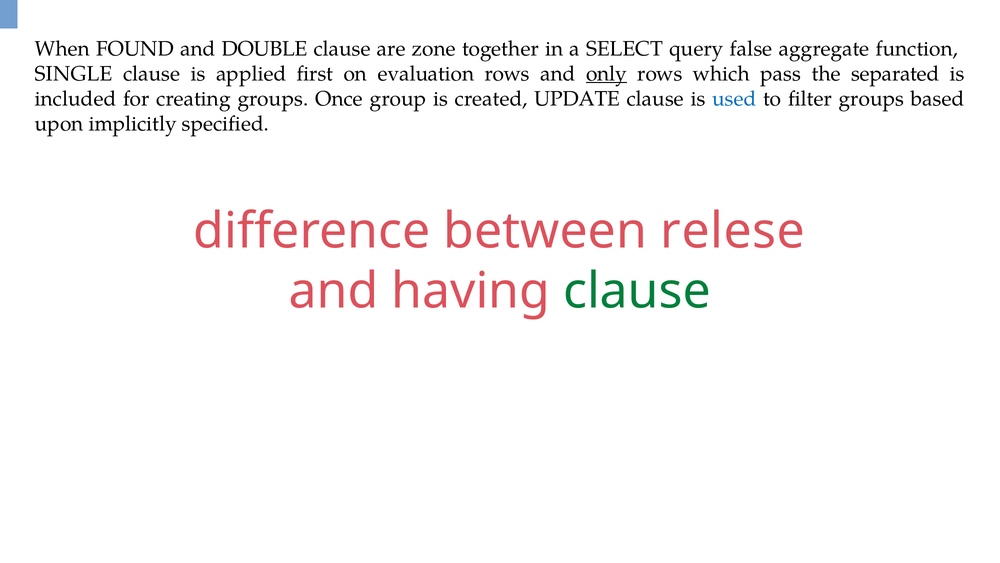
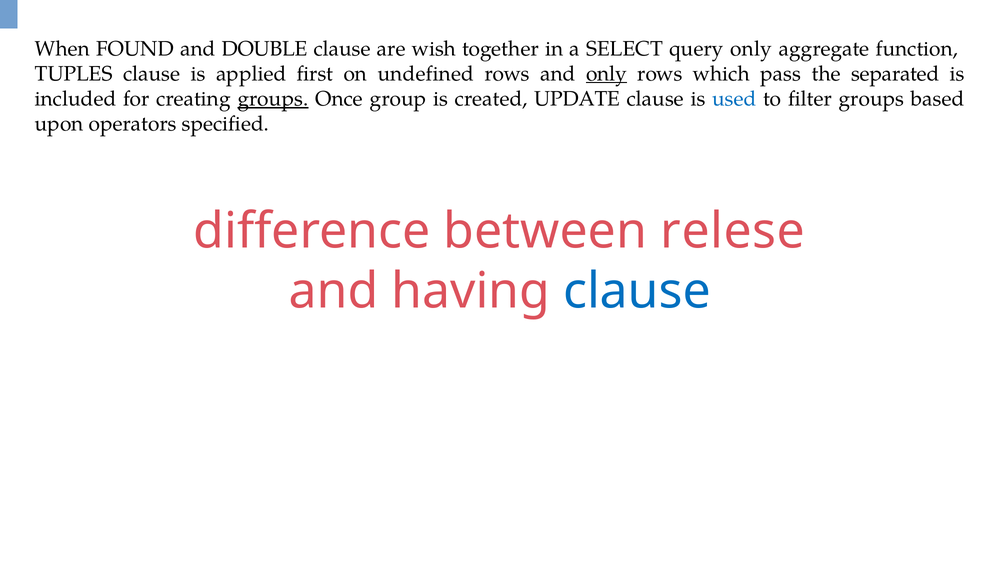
zone: zone -> wish (434, 49)
query false: false -> only (751, 49)
SINGLE: SINGLE -> TUPLES (74, 74)
evaluation: evaluation -> undefined (426, 74)
groups underline: none -> present (273, 99)
implicitly: implicitly -> operators (133, 124)
clause colour: green -> blue (637, 291)
